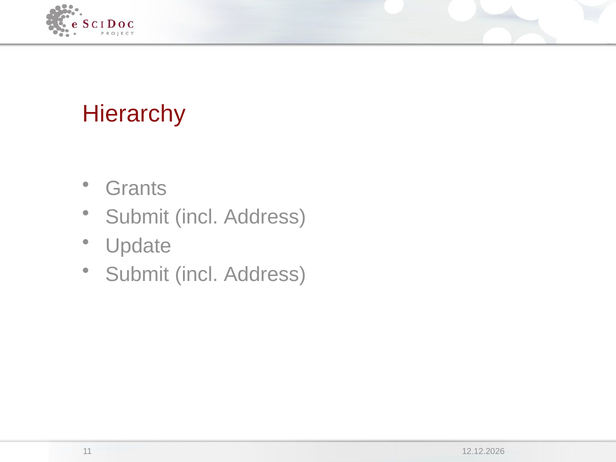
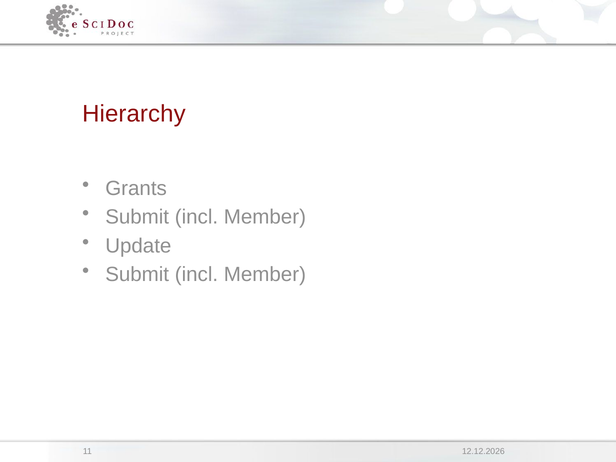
Address: Address -> Member (265, 217)
Address: Address -> Member (265, 275)
